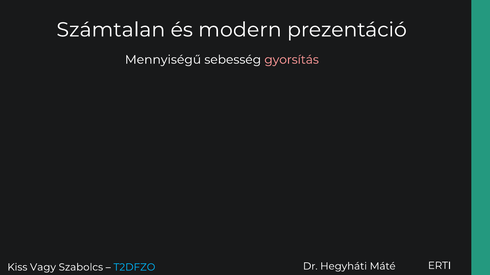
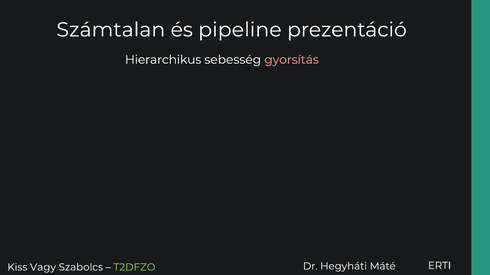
modern: modern -> pipeline (240, 30)
Mennyiségű: Mennyiségű -> Hierarchikus (163, 60)
T2DFZO colour: light blue -> light green (134, 268)
